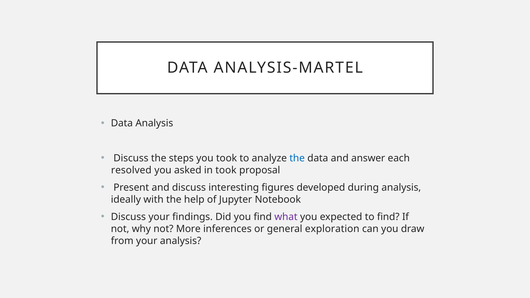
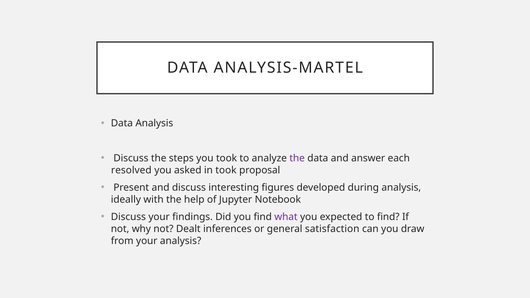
the colour: blue -> purple (297, 158)
More: More -> Dealt (188, 229)
exploration: exploration -> satisfaction (332, 229)
